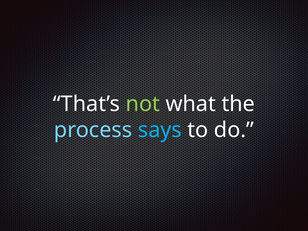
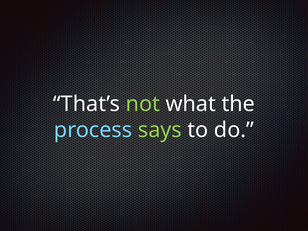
says colour: light blue -> light green (160, 130)
